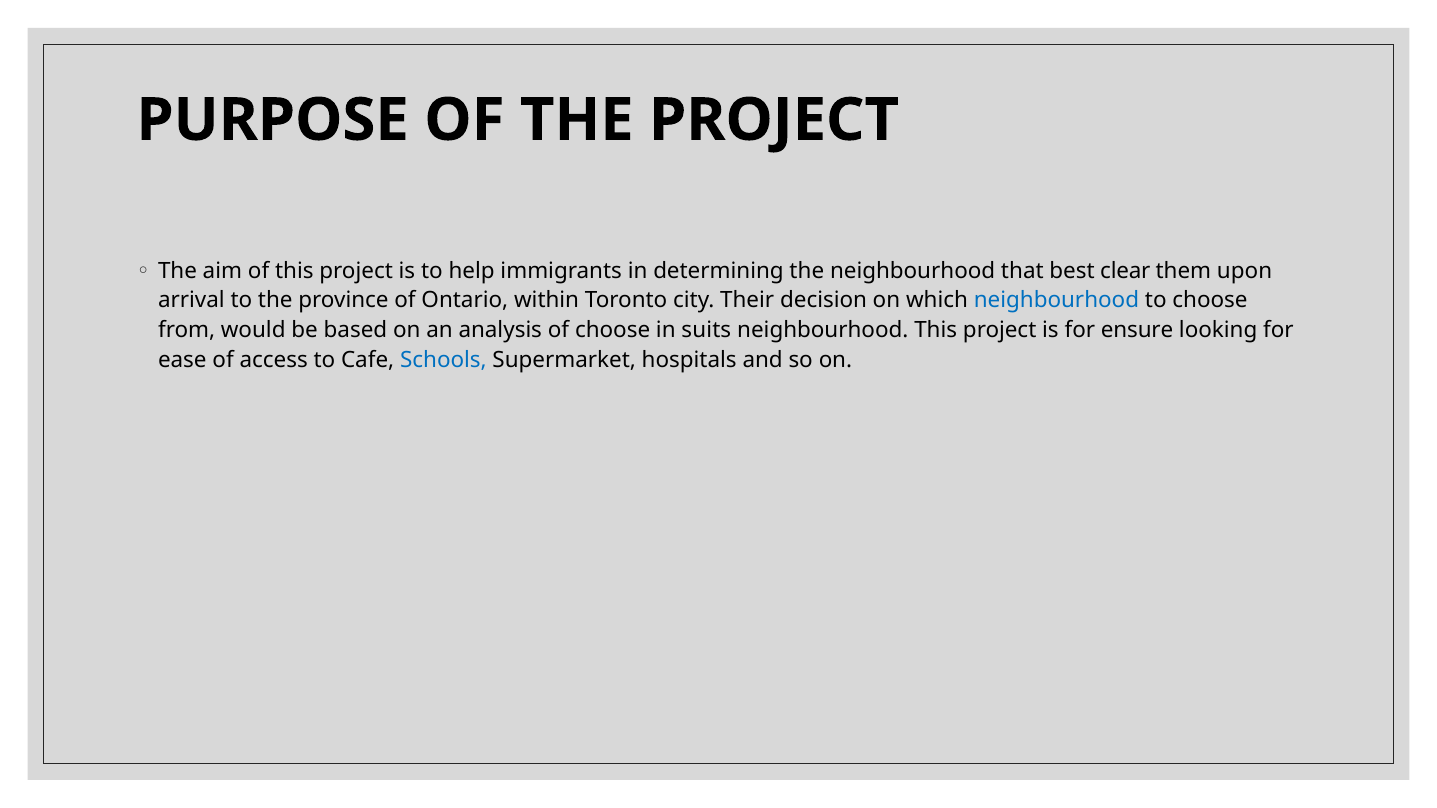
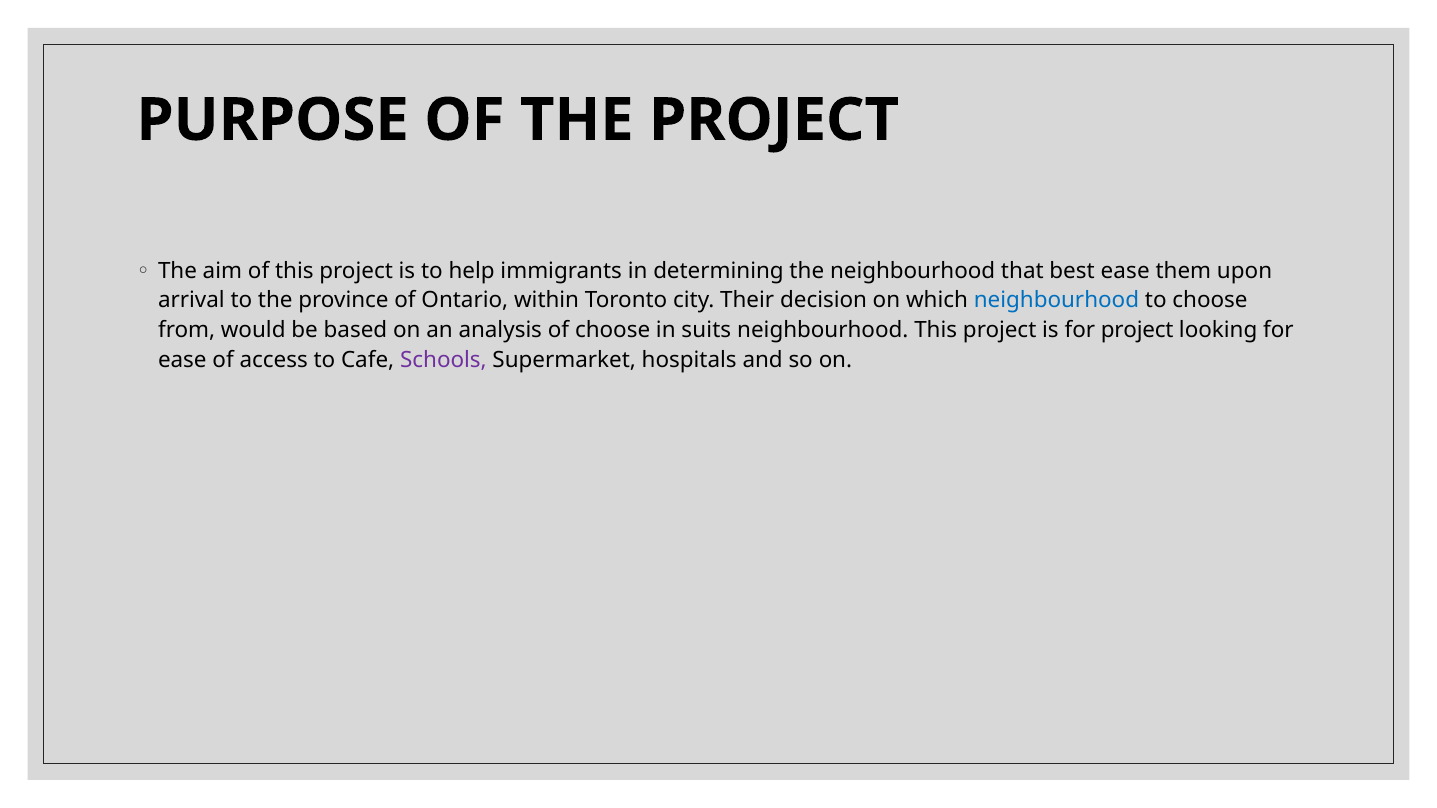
best clear: clear -> ease (1125, 271)
for ensure: ensure -> project (1137, 330)
Schools colour: blue -> purple (443, 360)
